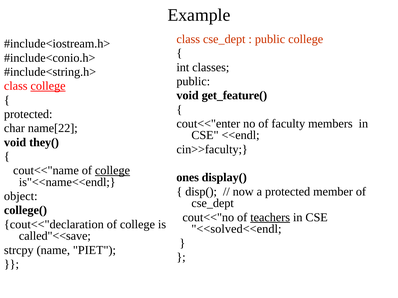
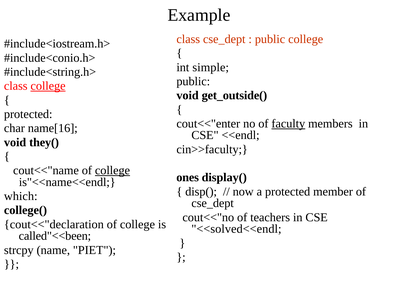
classes: classes -> simple (211, 67)
get_feature(: get_feature( -> get_outside( (234, 96)
faculty underline: none -> present (288, 124)
name[22: name[22 -> name[16 (53, 128)
object: object -> which (21, 196)
teachers underline: present -> none (270, 218)
called"<<save: called"<<save -> called"<<been (55, 236)
